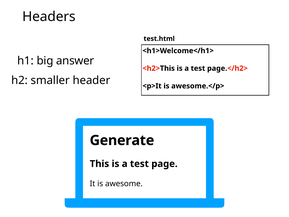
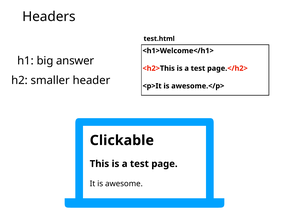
Generate: Generate -> Clickable (122, 140)
